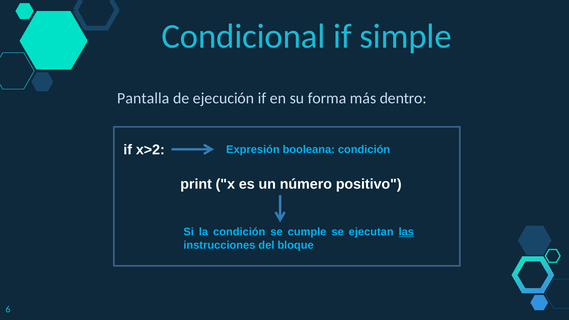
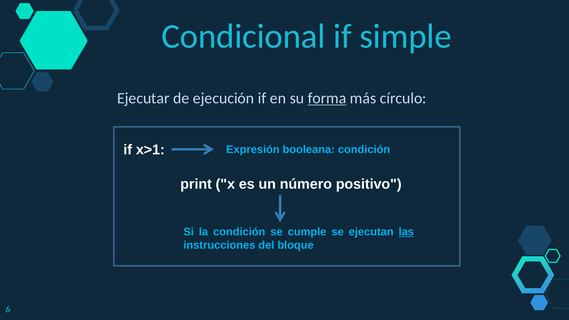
Pantalla: Pantalla -> Ejecutar (143, 98)
forma underline: none -> present (327, 98)
dentro: dentro -> círculo (403, 98)
x>2: x>2 -> x>1 (150, 150)
